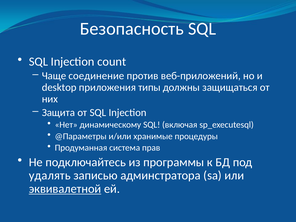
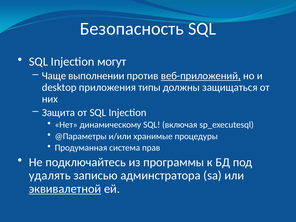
count: count -> могут (112, 62)
соединение: соединение -> выполнении (96, 76)
веб-приложений underline: none -> present (201, 76)
